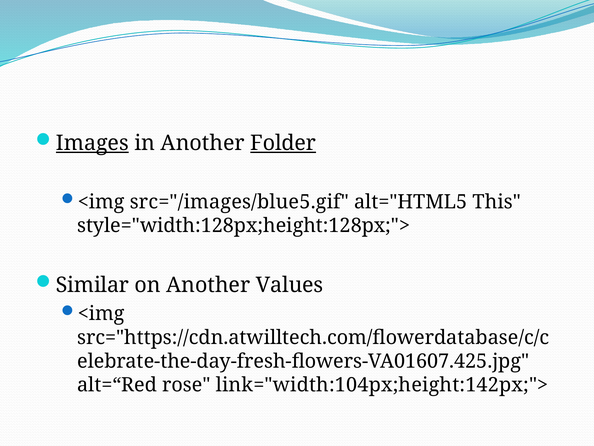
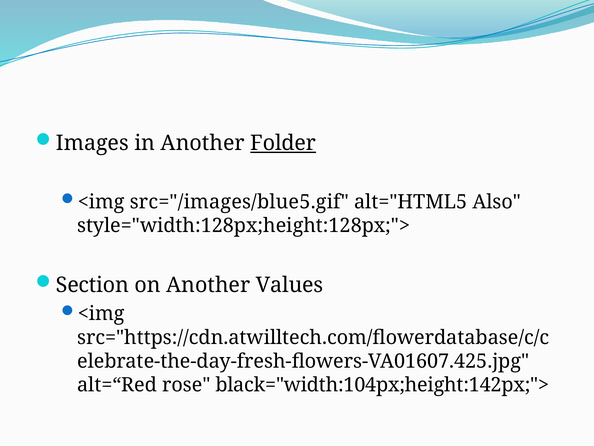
Images underline: present -> none (92, 143)
This: This -> Also (497, 202)
Similar: Similar -> Section (92, 285)
link="width:104px;height:142px;">: link="width:104px;height:142px;"> -> black="width:104px;height:142px;"> (382, 385)
